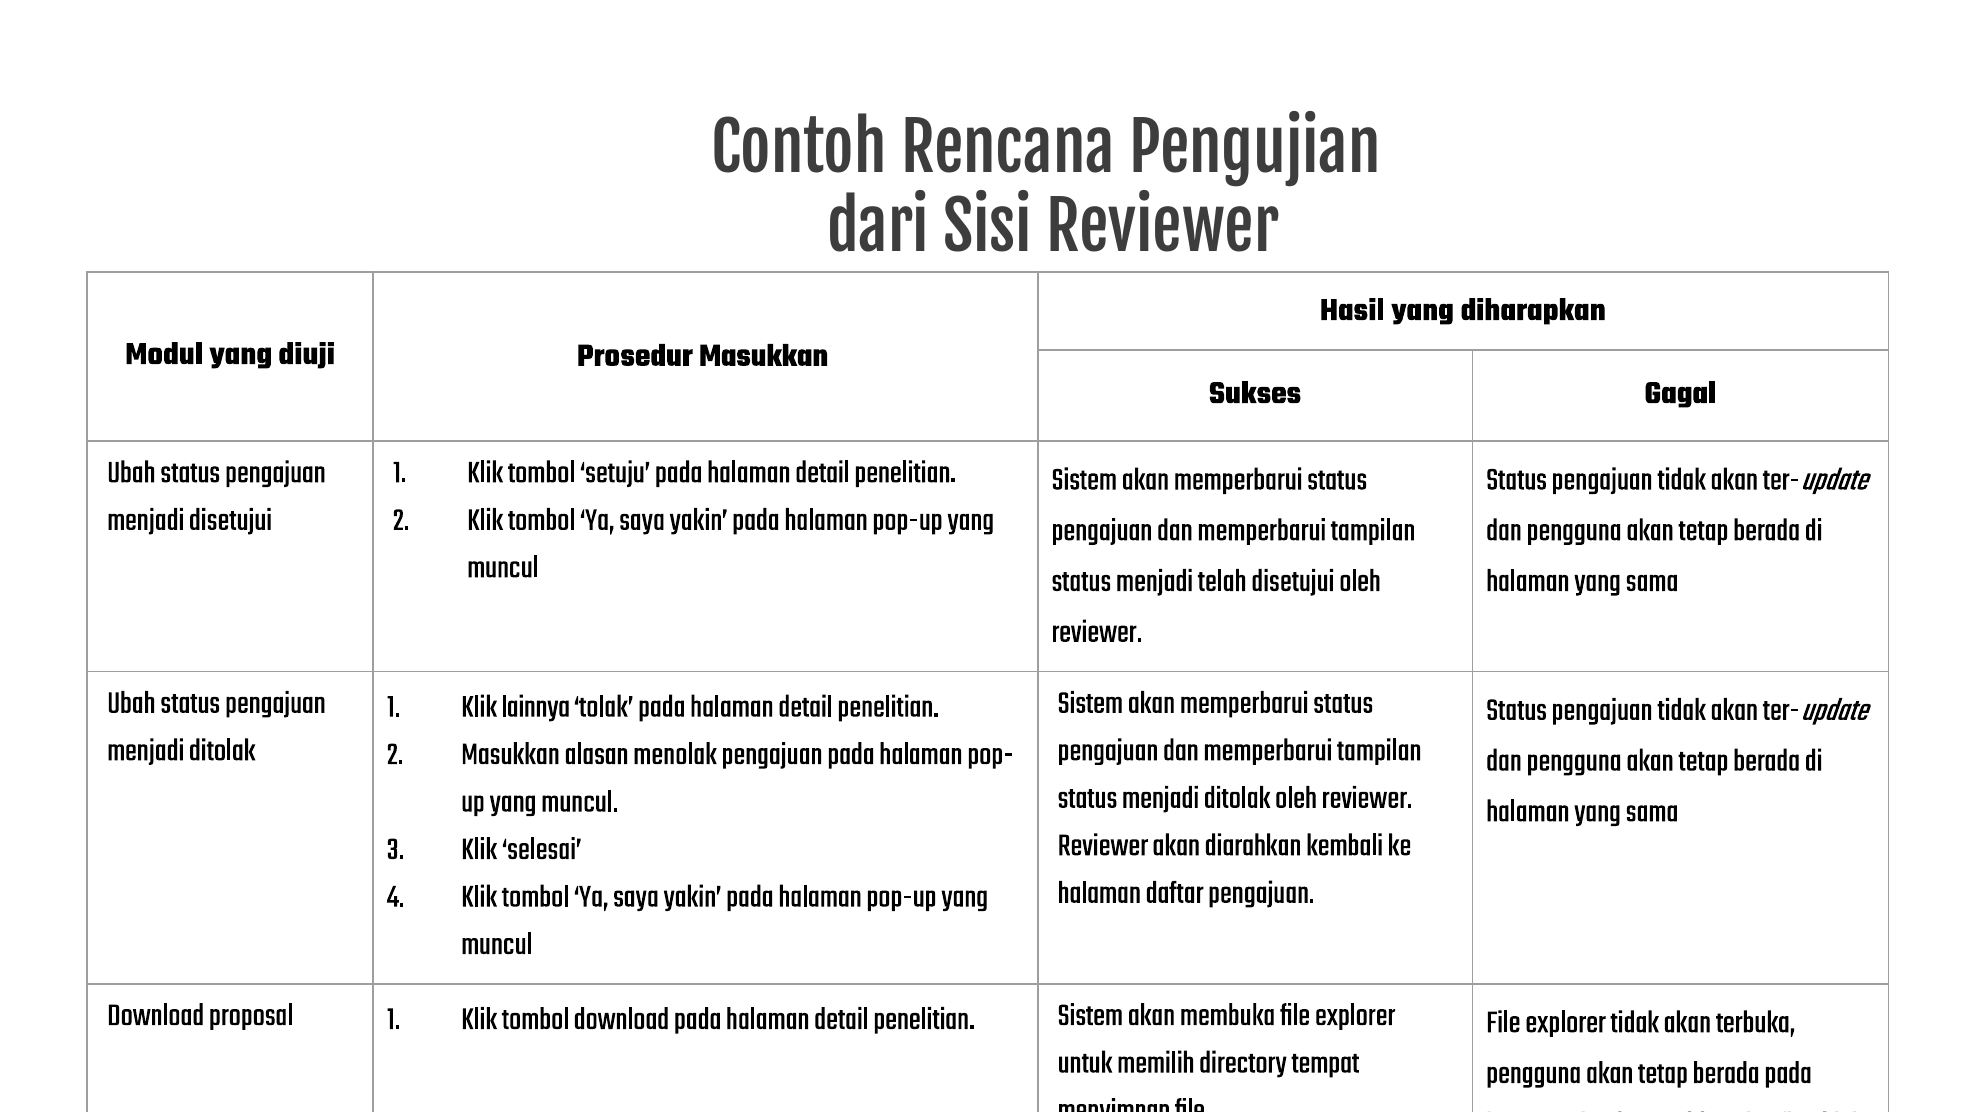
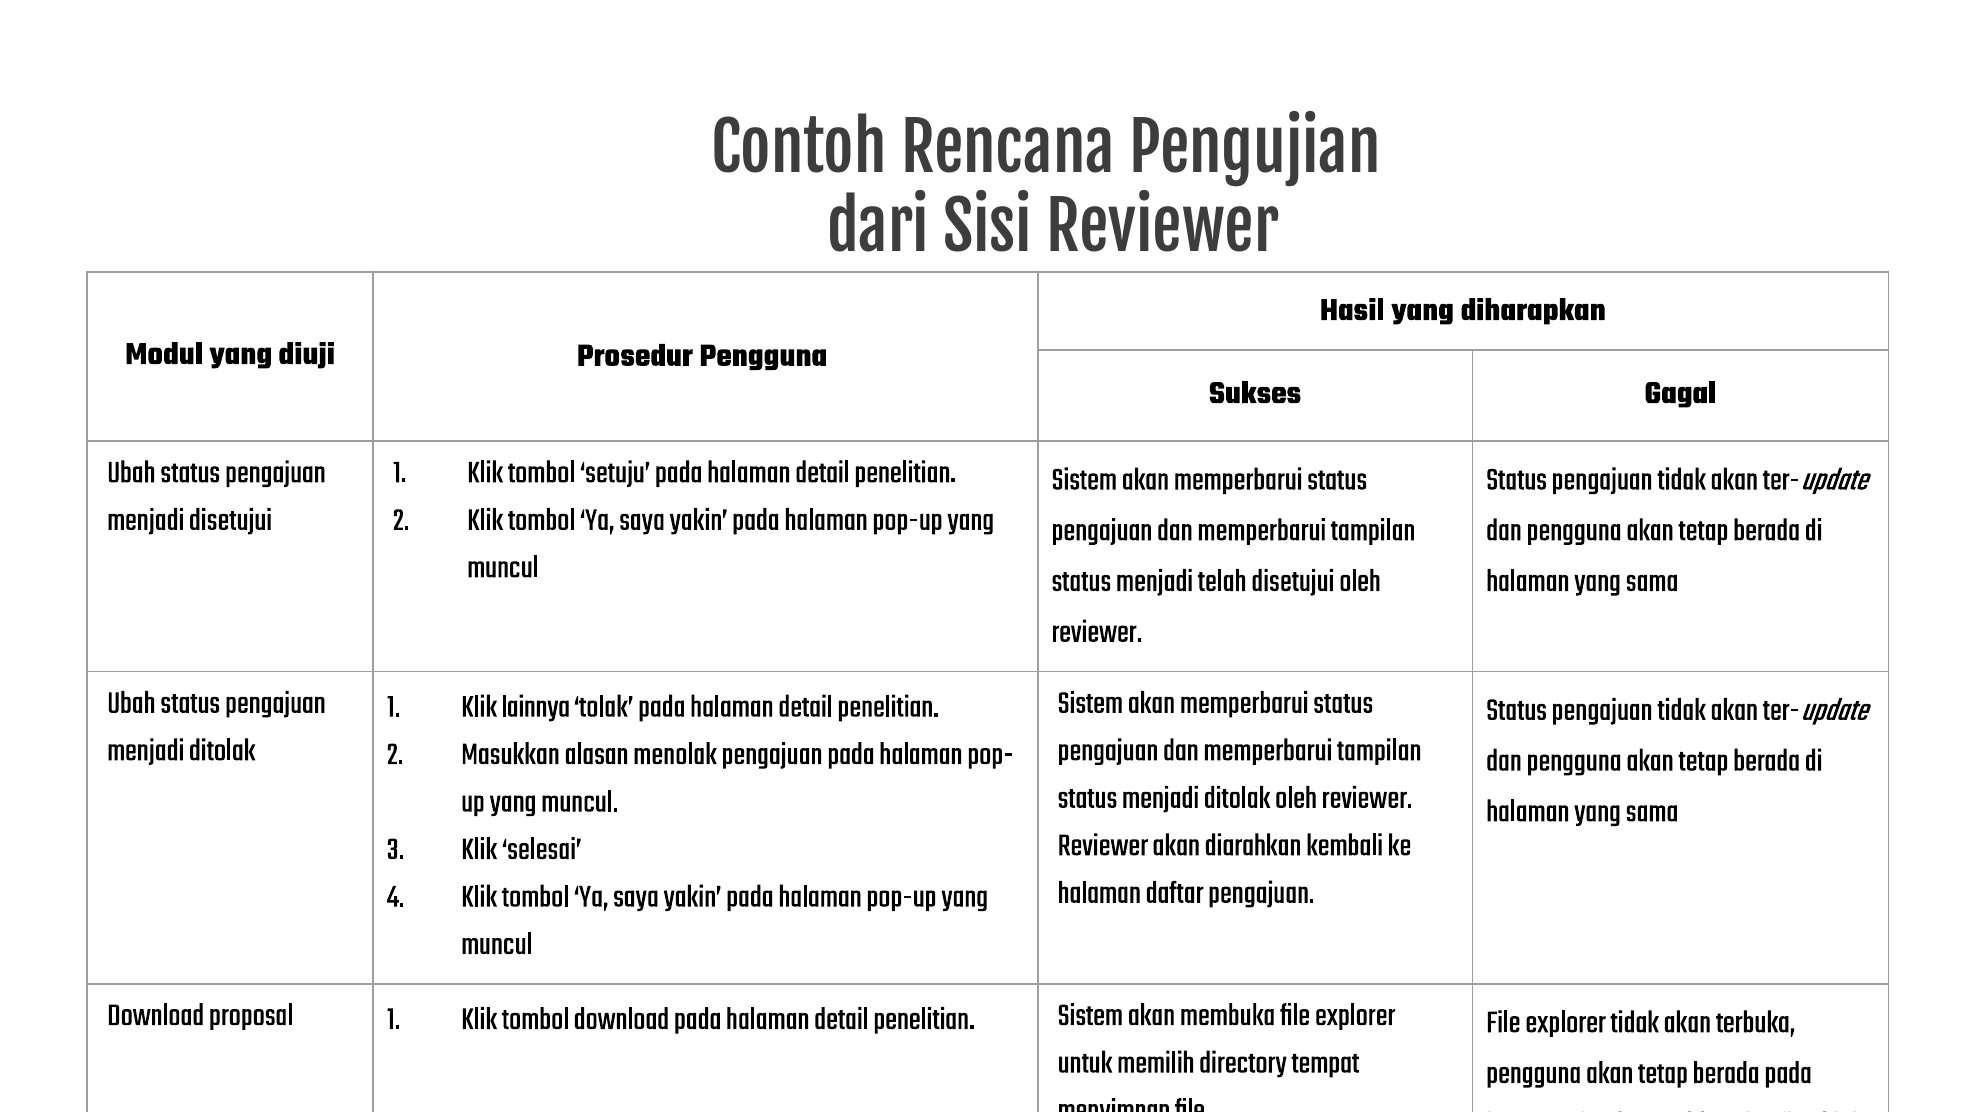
Prosedur Masukkan: Masukkan -> Pengguna (763, 355)
